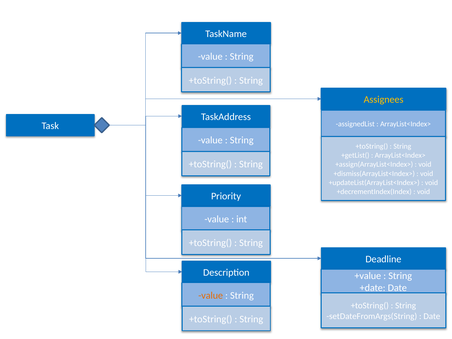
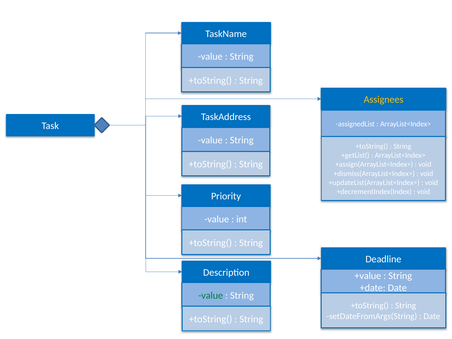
value colour: orange -> green (211, 295)
